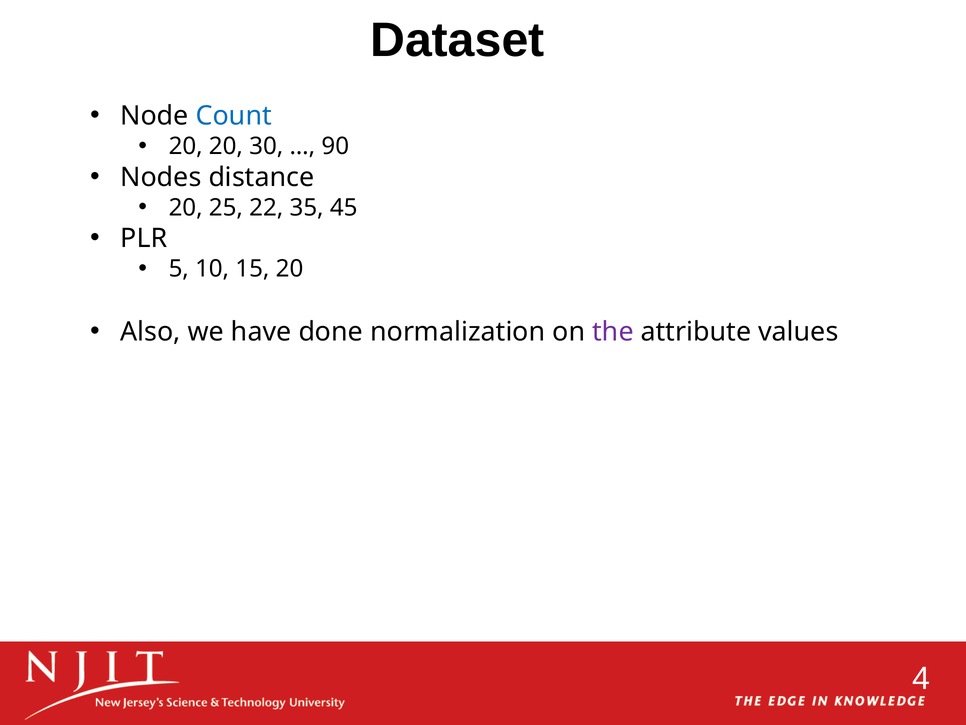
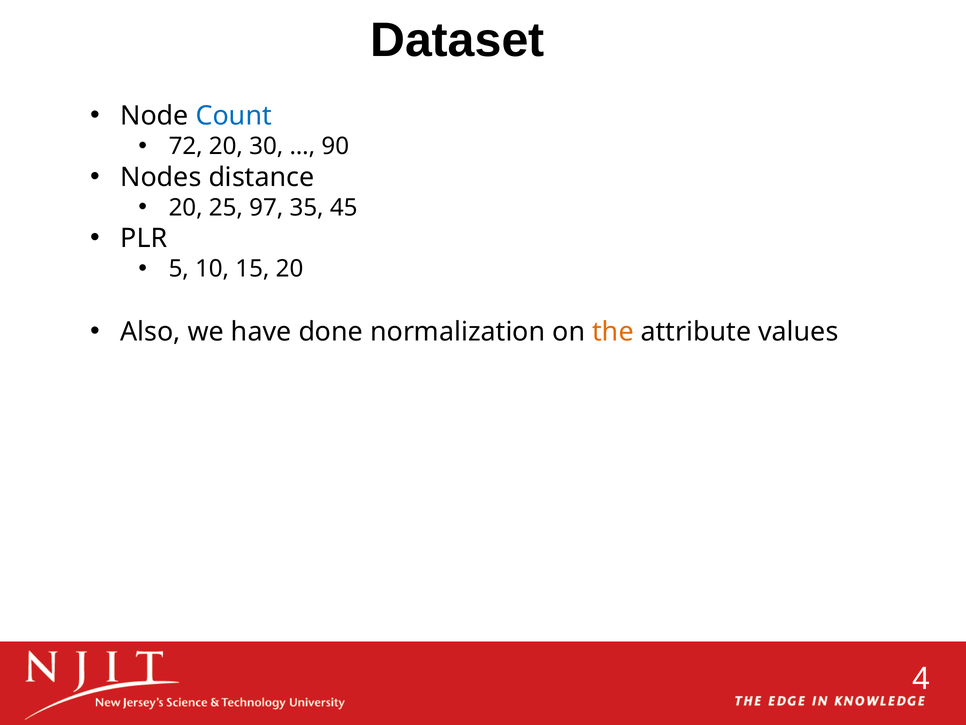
20: 20 -> 72 (186, 146)
22: 22 -> 97 (266, 207)
the colour: purple -> orange (613, 332)
